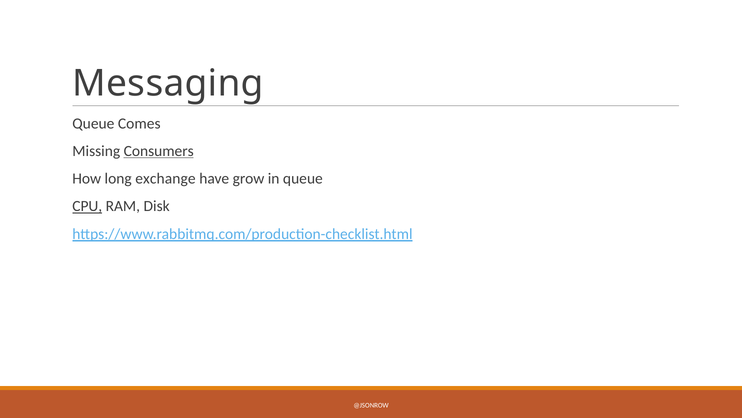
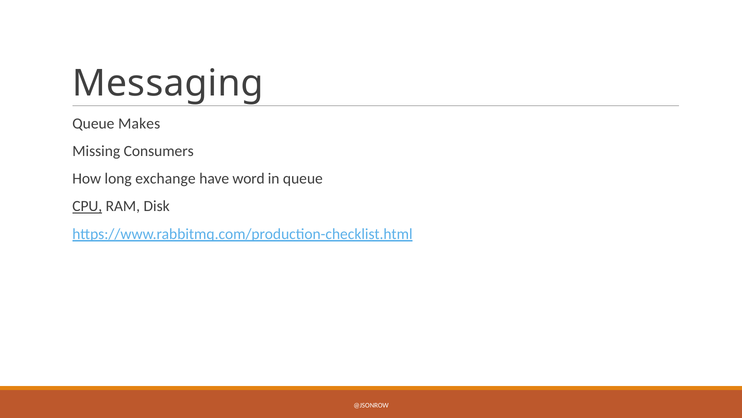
Comes: Comes -> Makes (139, 123)
Consumers underline: present -> none (159, 151)
grow: grow -> word (249, 178)
